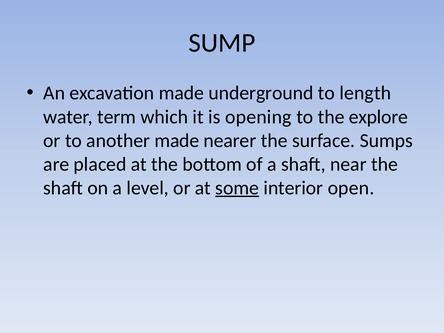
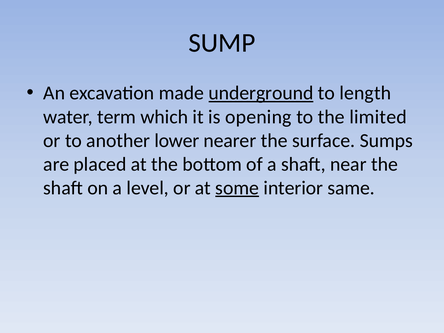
underground underline: none -> present (261, 93)
explore: explore -> limited (378, 117)
another made: made -> lower (177, 141)
open: open -> same (351, 188)
